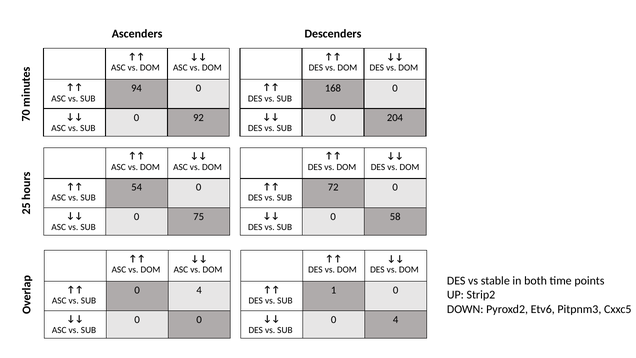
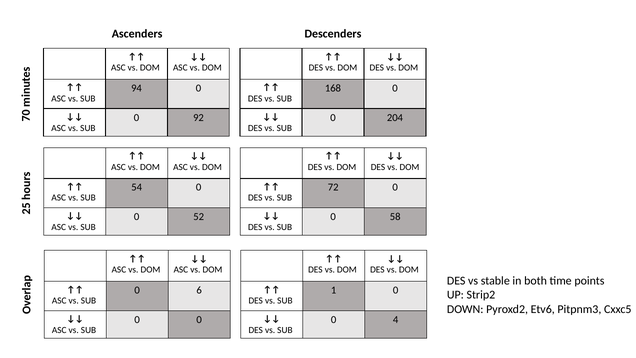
75: 75 -> 52 (199, 217)
4: 4 -> 6 (199, 290)
